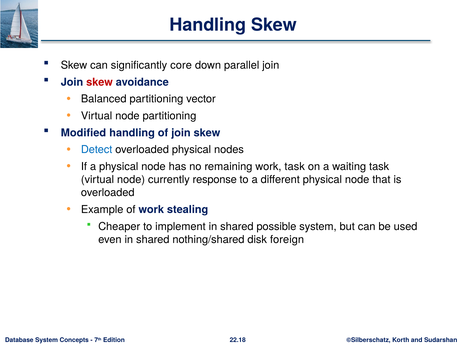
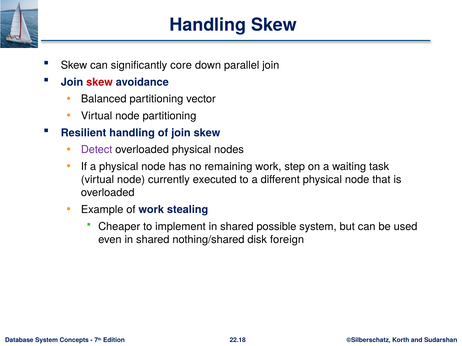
Modified: Modified -> Resilient (84, 133)
Detect colour: blue -> purple (97, 150)
work task: task -> step (295, 167)
response: response -> executed (215, 180)
